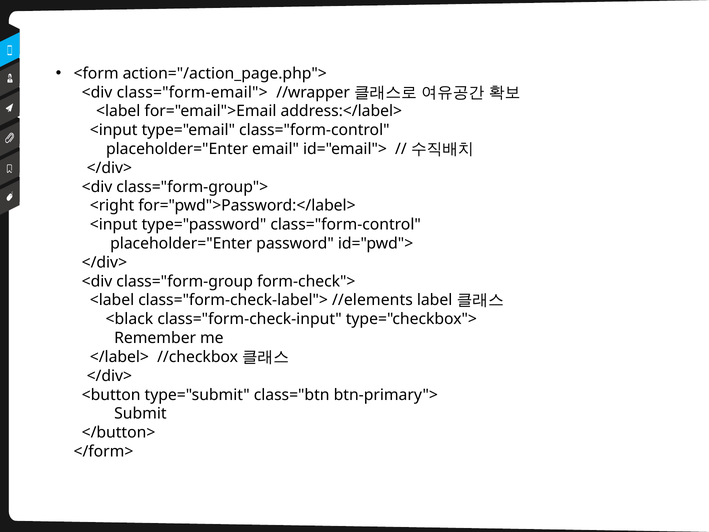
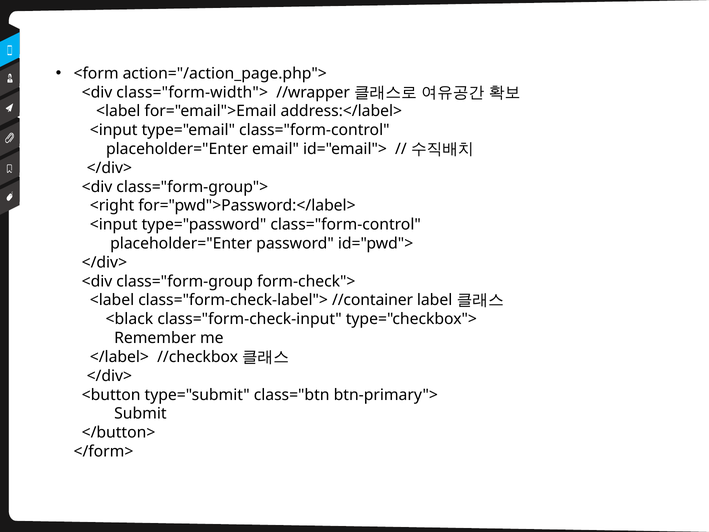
class="form-email">: class="form-email"> -> class="form-width"> (192, 92)
//elements: //elements -> //container (373, 300)
